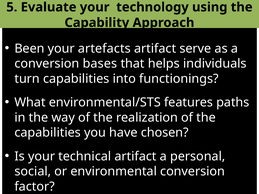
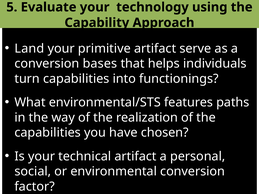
Been: Been -> Land (29, 49)
artefacts: artefacts -> primitive (104, 49)
